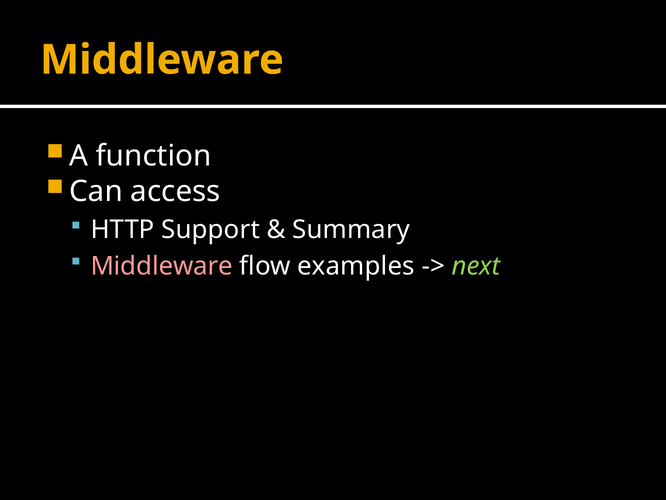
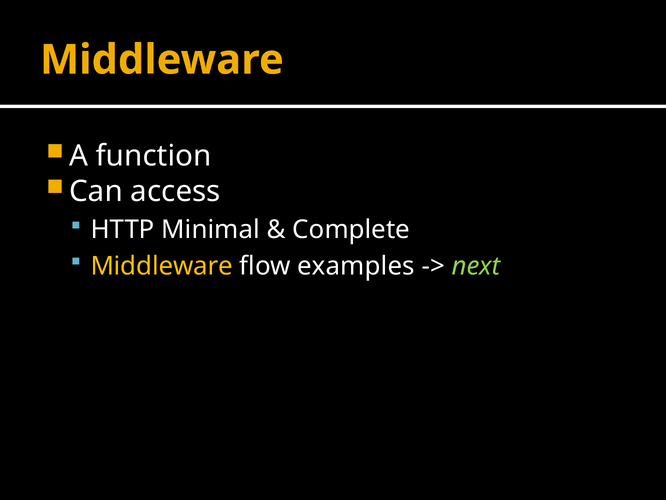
Support: Support -> Minimal (211, 230)
Summary: Summary -> Complete (351, 230)
Middleware colour: pink -> yellow (162, 266)
